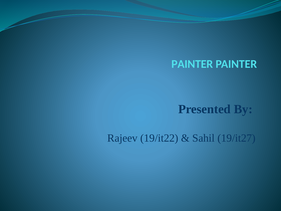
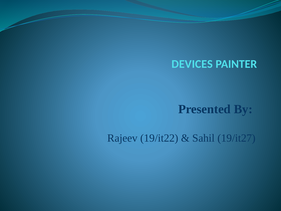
PAINTER: PAINTER -> DEVICES (192, 64)
